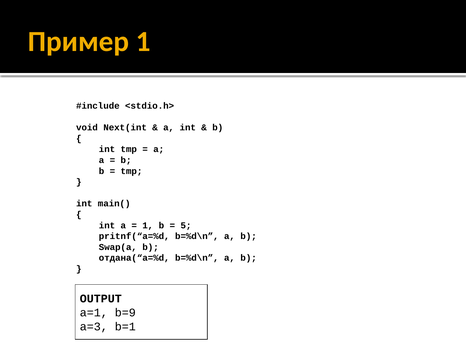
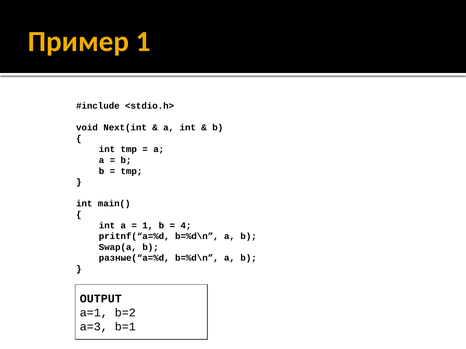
5: 5 -> 4 (186, 226)
отдана(“a=%d: отдана(“a=%d -> разные(“a=%d (134, 258)
b=9: b=9 -> b=2 (125, 313)
